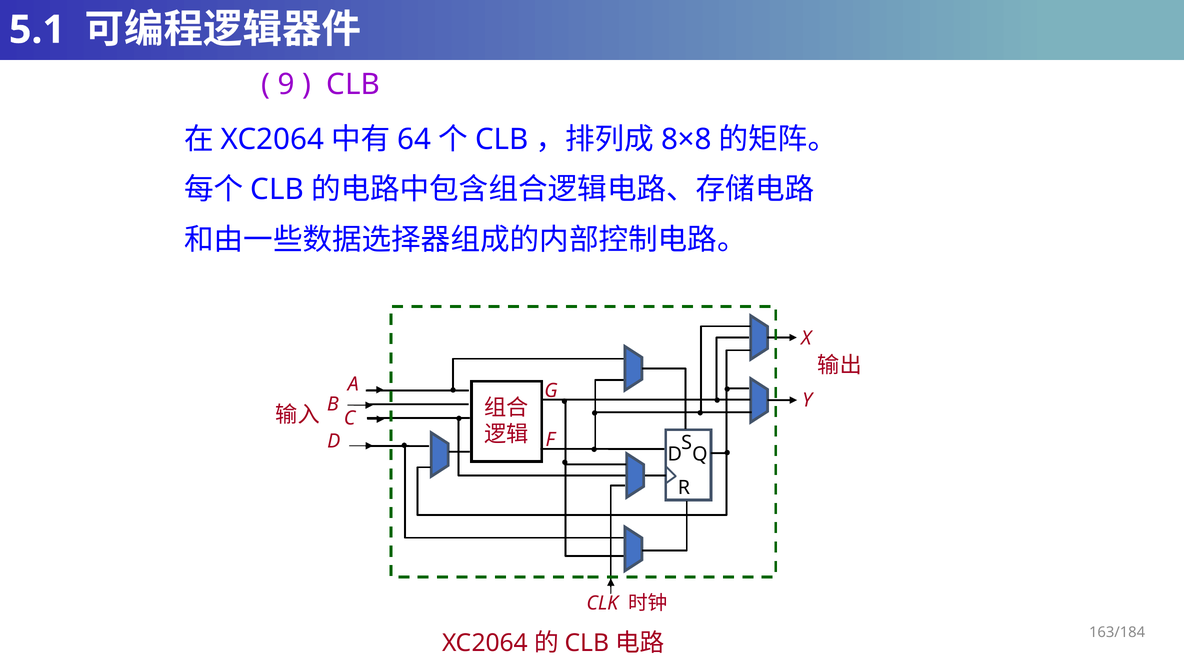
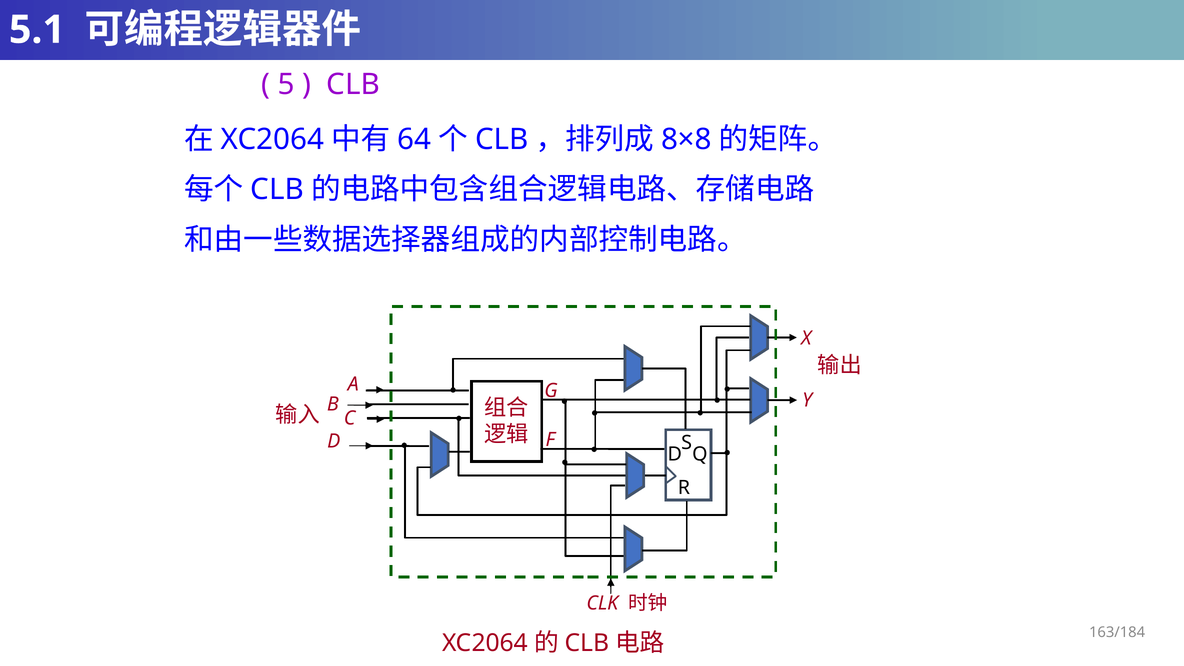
9: 9 -> 5 (286, 84)
